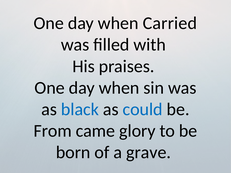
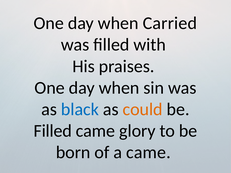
could colour: blue -> orange (143, 109)
From: From -> Filled (53, 131)
a grave: grave -> came (148, 153)
